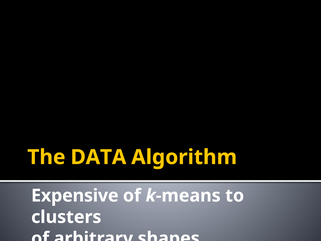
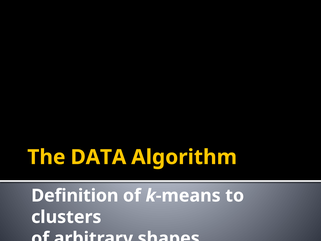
Expensive: Expensive -> Definition (75, 195)
